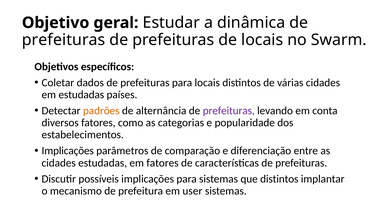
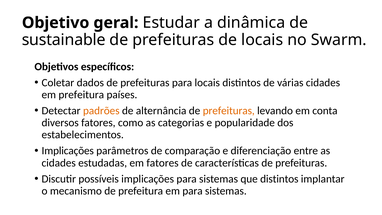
prefeituras: prefeituras -> sustainable (64, 40)
em estudadas: estudadas -> prefeitura (81, 95)
prefeituras colour: purple -> orange (229, 111)
em user: user -> para (193, 191)
